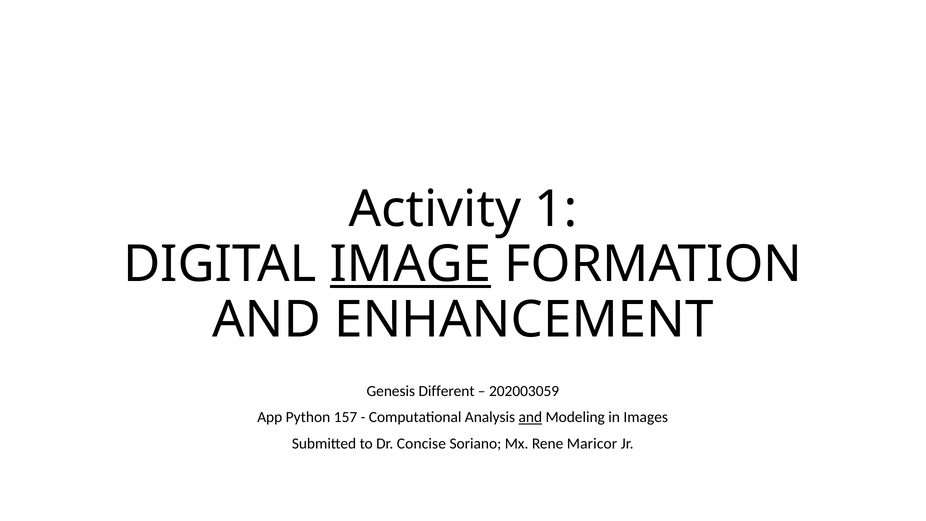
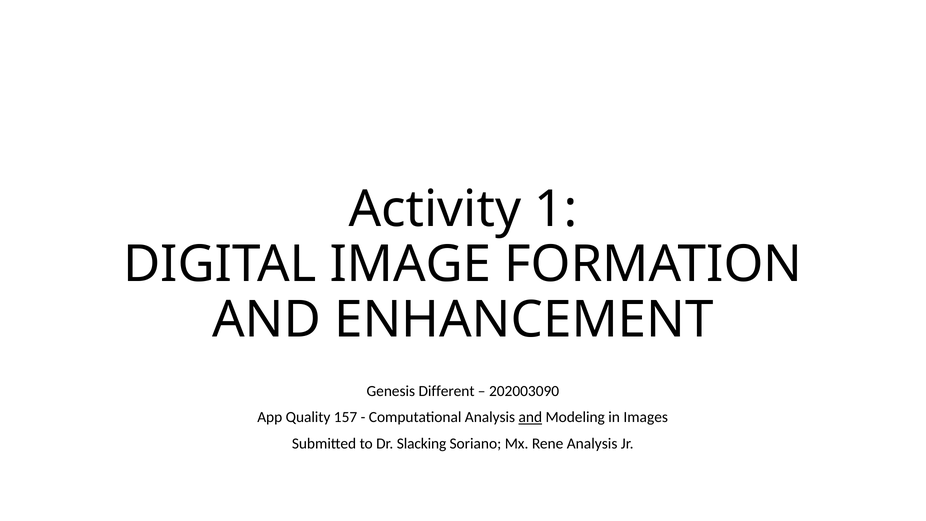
IMAGE underline: present -> none (410, 264)
202003059: 202003059 -> 202003090 (524, 391)
Python: Python -> Quality (308, 417)
Concise: Concise -> Slacking (422, 443)
Rene Maricor: Maricor -> Analysis (592, 443)
